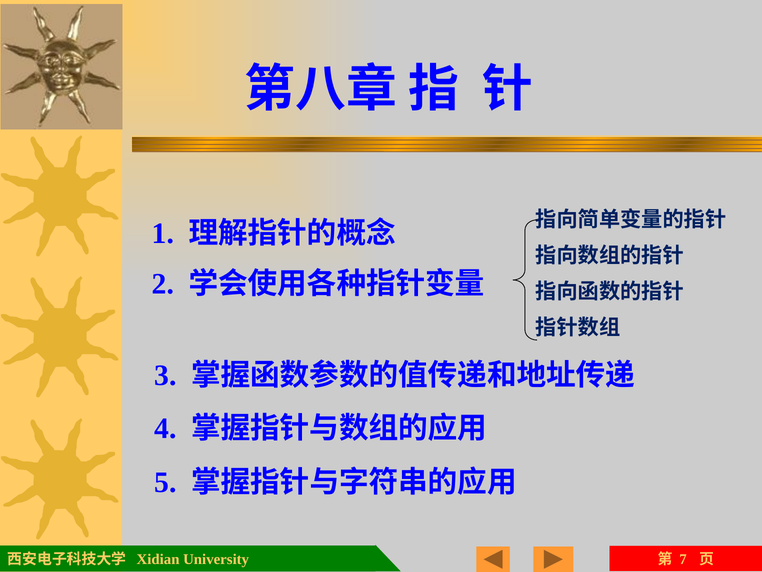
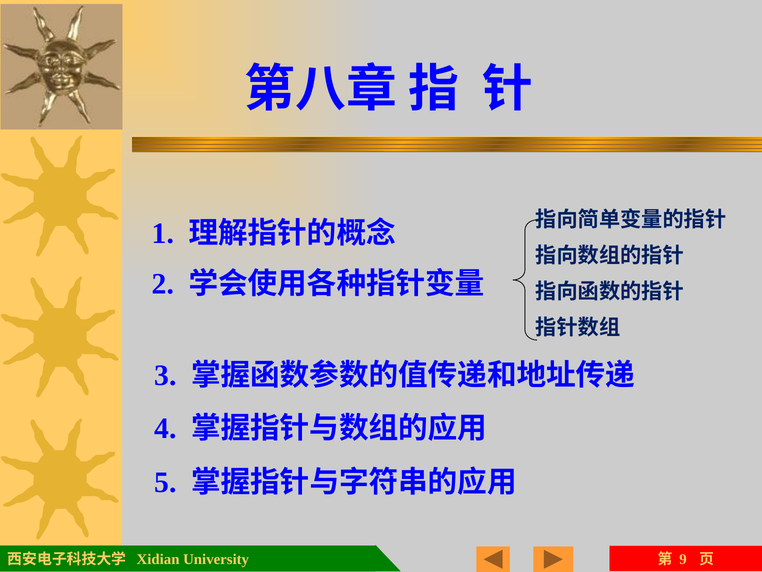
7: 7 -> 9 (683, 559)
